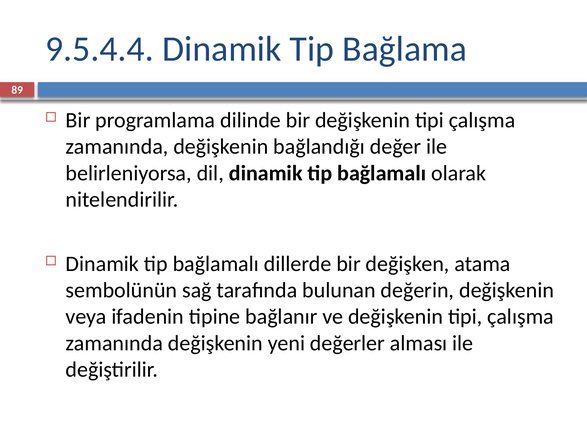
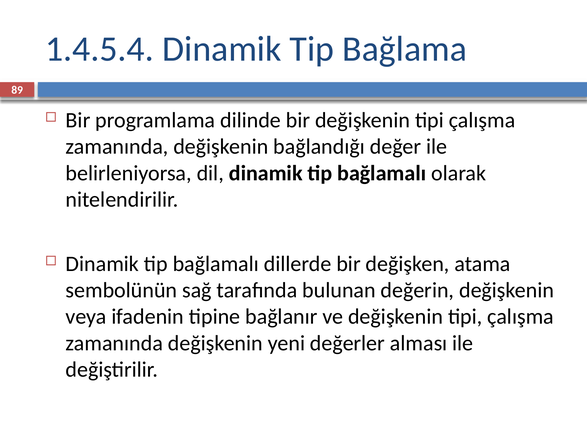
9.5.4.4: 9.5.4.4 -> 1.4.5.4 (99, 49)
